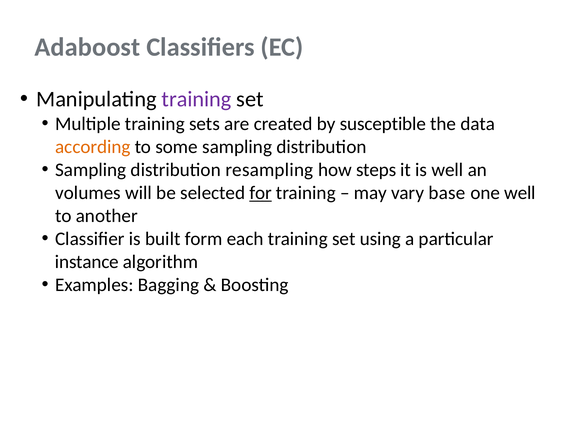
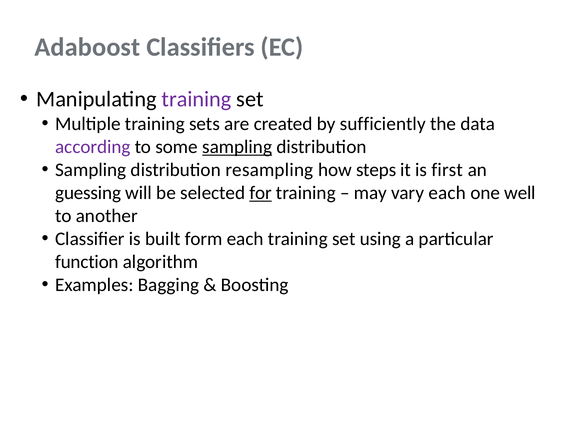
susceptible: susceptible -> sufficiently (383, 124)
according colour: orange -> purple (93, 147)
sampling underline: none -> present (237, 147)
is well: well -> first (447, 170)
volumes: volumes -> guessing (88, 193)
vary base: base -> each (447, 193)
instance: instance -> function (87, 262)
